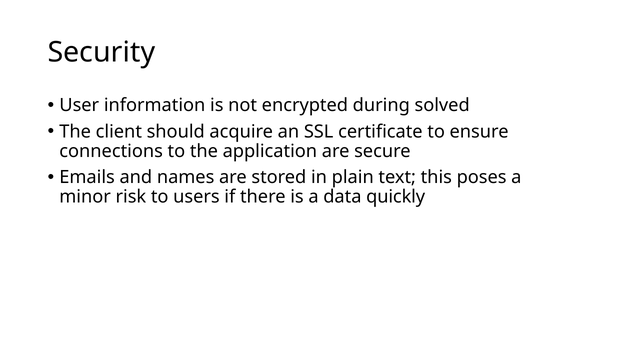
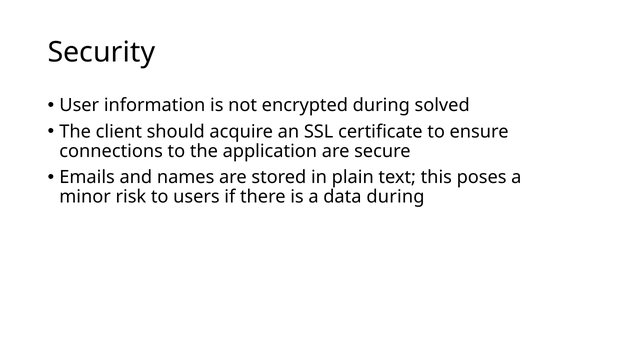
data quickly: quickly -> during (396, 197)
